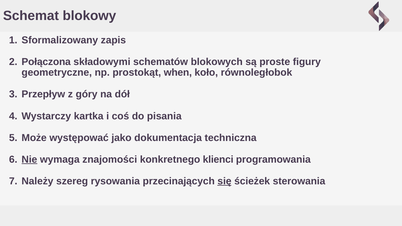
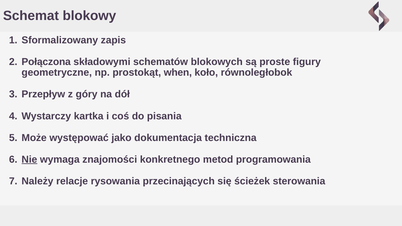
klienci: klienci -> metod (218, 159)
szereg: szereg -> relacje (72, 181)
się underline: present -> none (224, 181)
